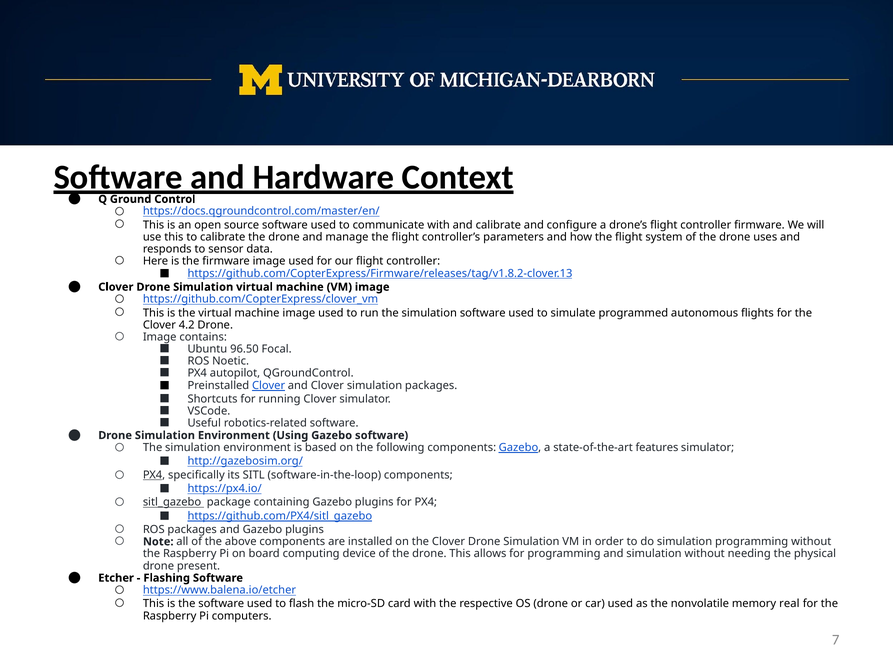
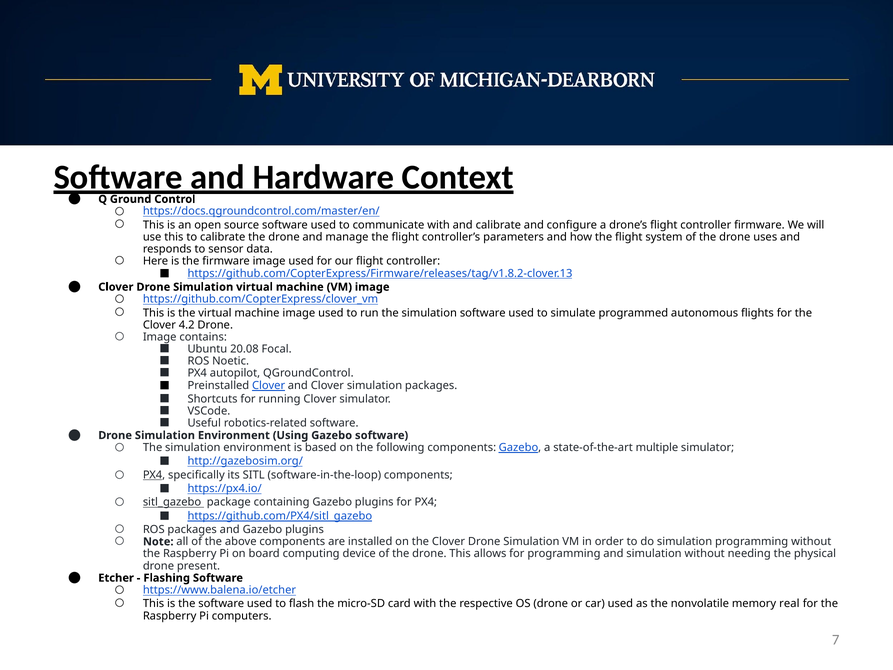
96.50: 96.50 -> 20.08 (244, 349)
features: features -> multiple (657, 447)
